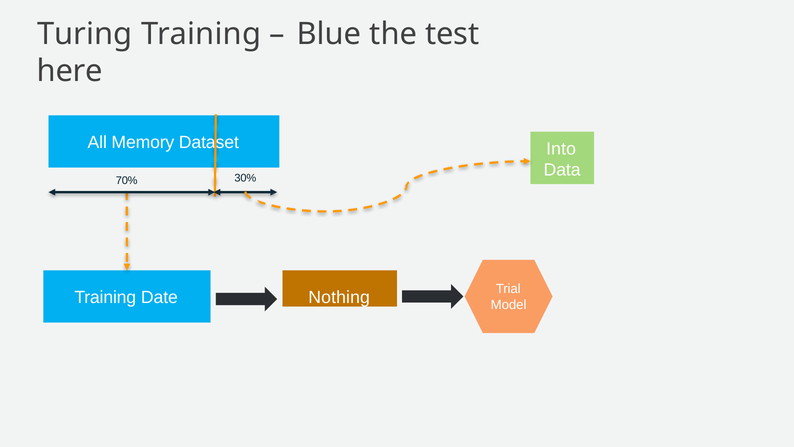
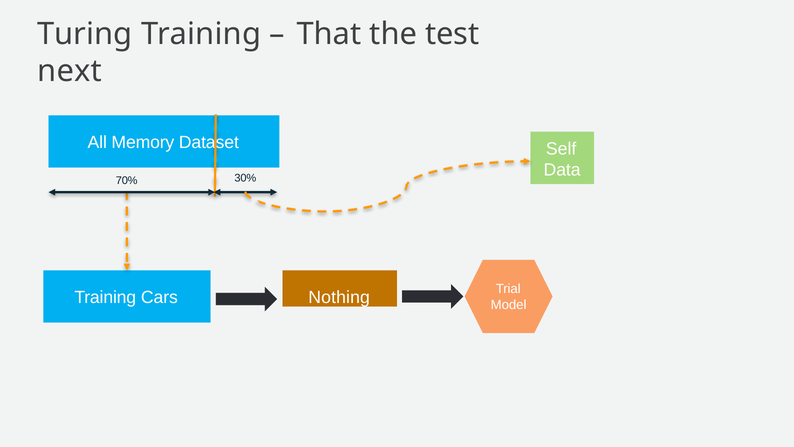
Blue: Blue -> That (329, 34)
here: here -> next (70, 71)
Into: Into -> Self (561, 149)
Date: Date -> Cars (159, 297)
